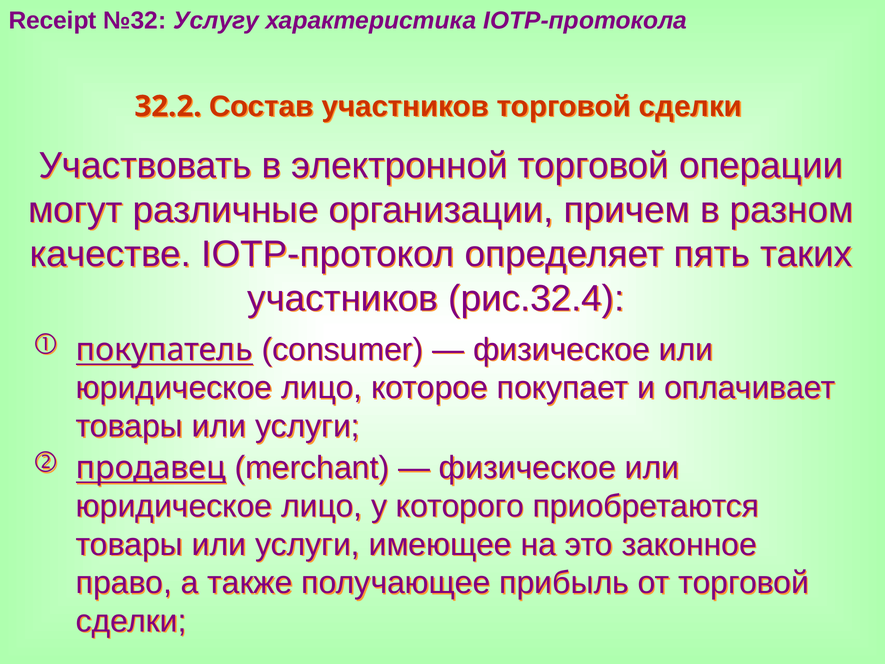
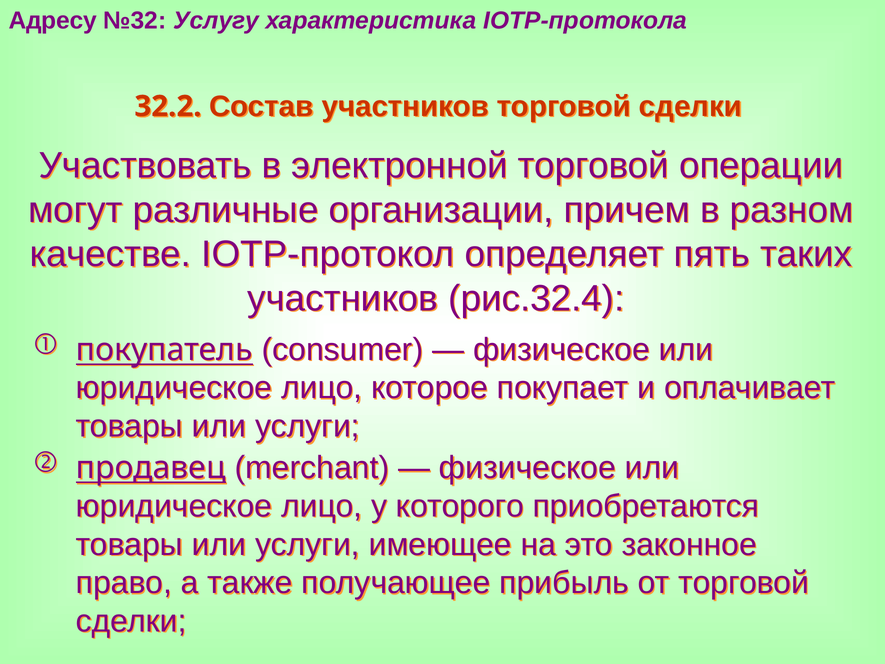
Receipt: Receipt -> Адресу (53, 21)
